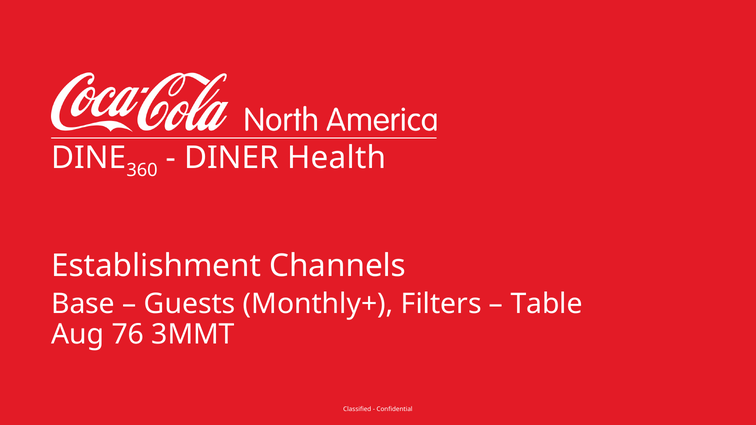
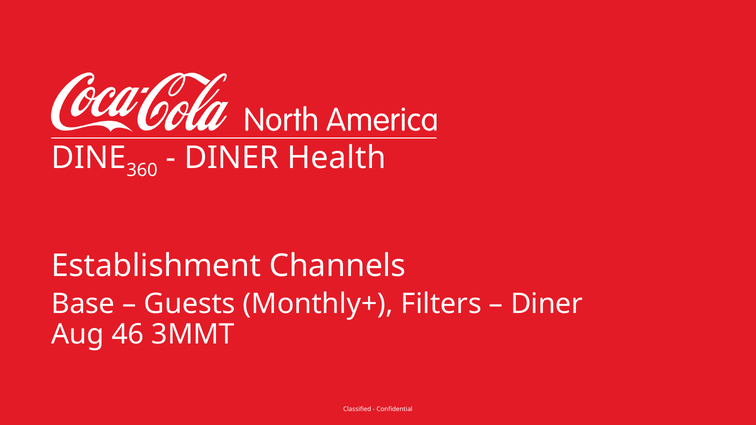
Table: Table -> Diner (547, 304)
76: 76 -> 46 (128, 335)
